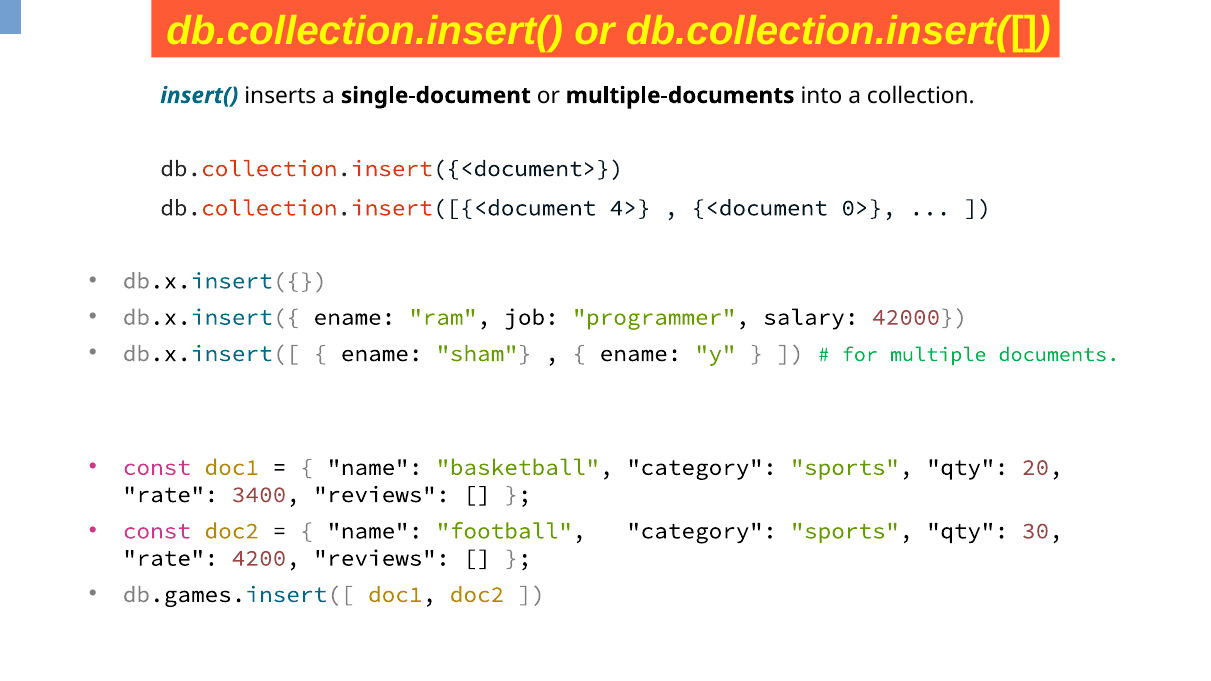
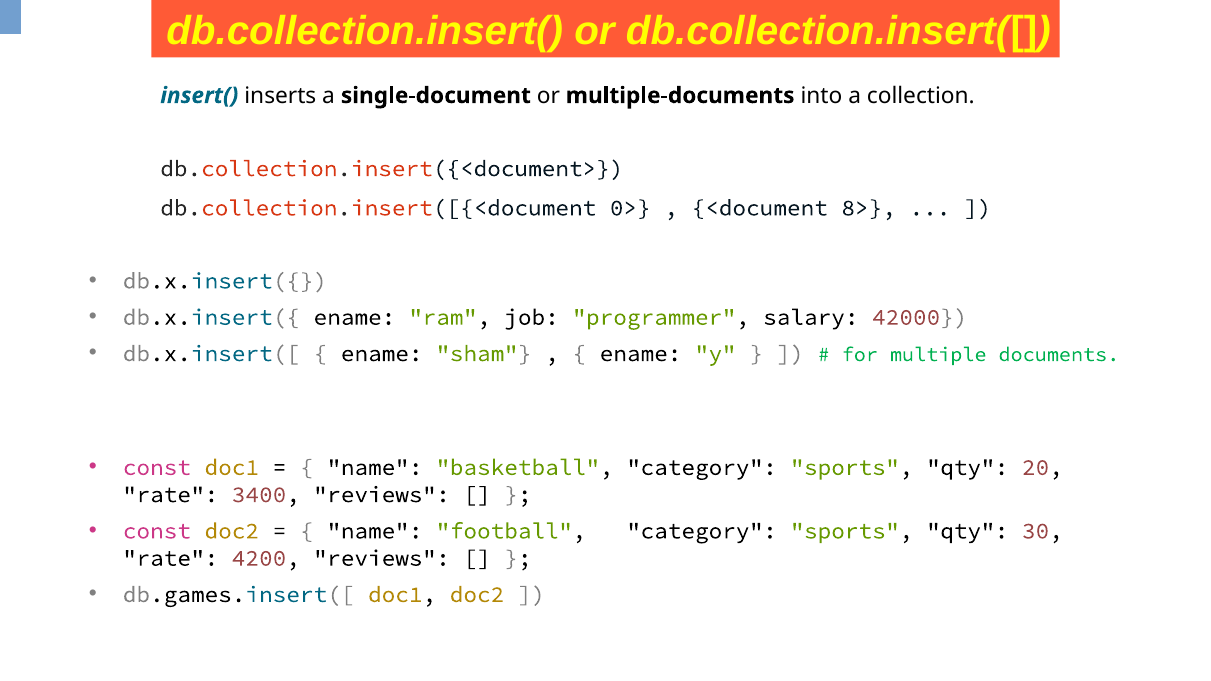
4>: 4> -> 0> (630, 208)
0>: 0> -> 8> (869, 208)
